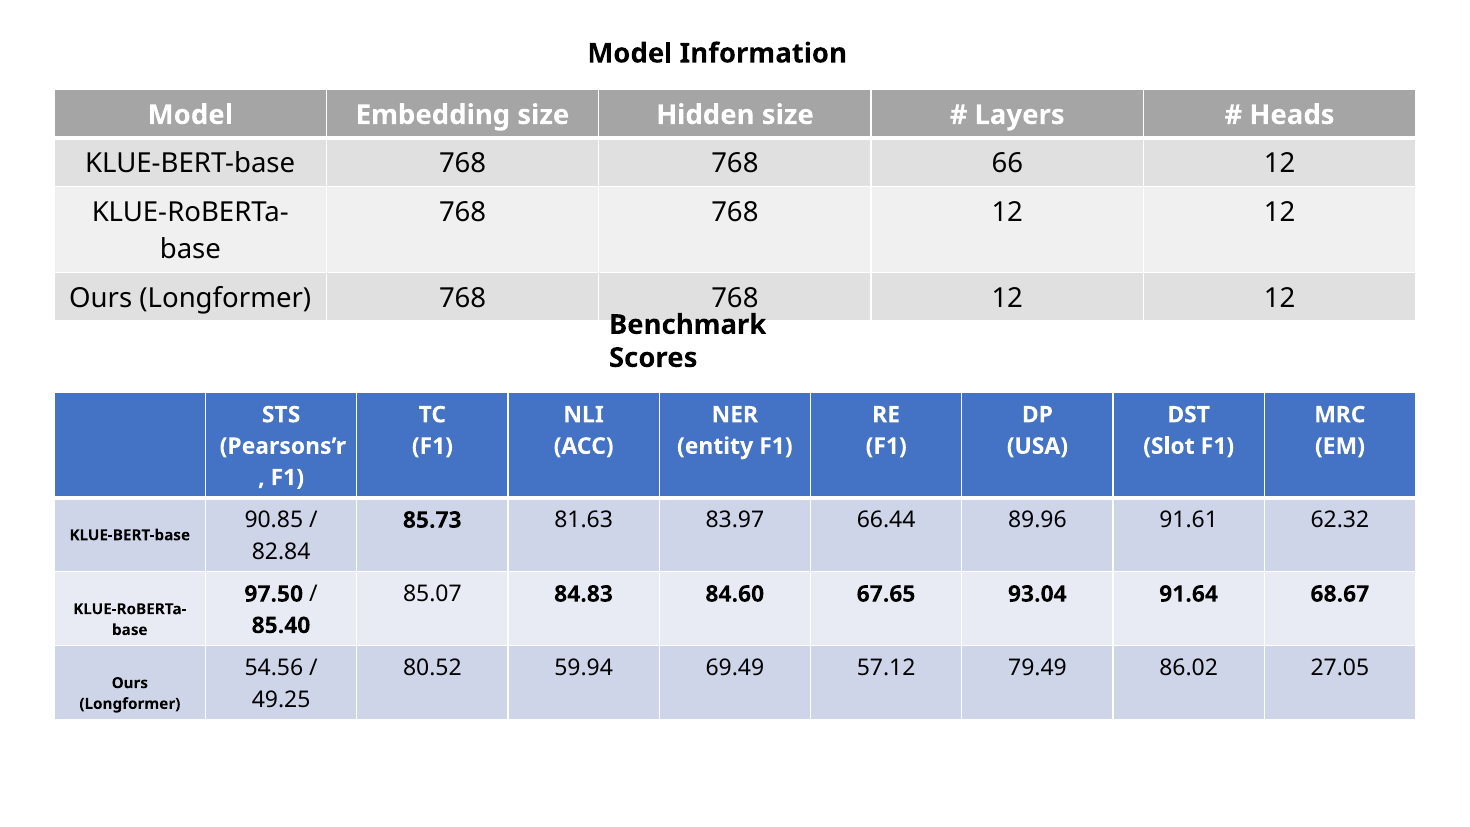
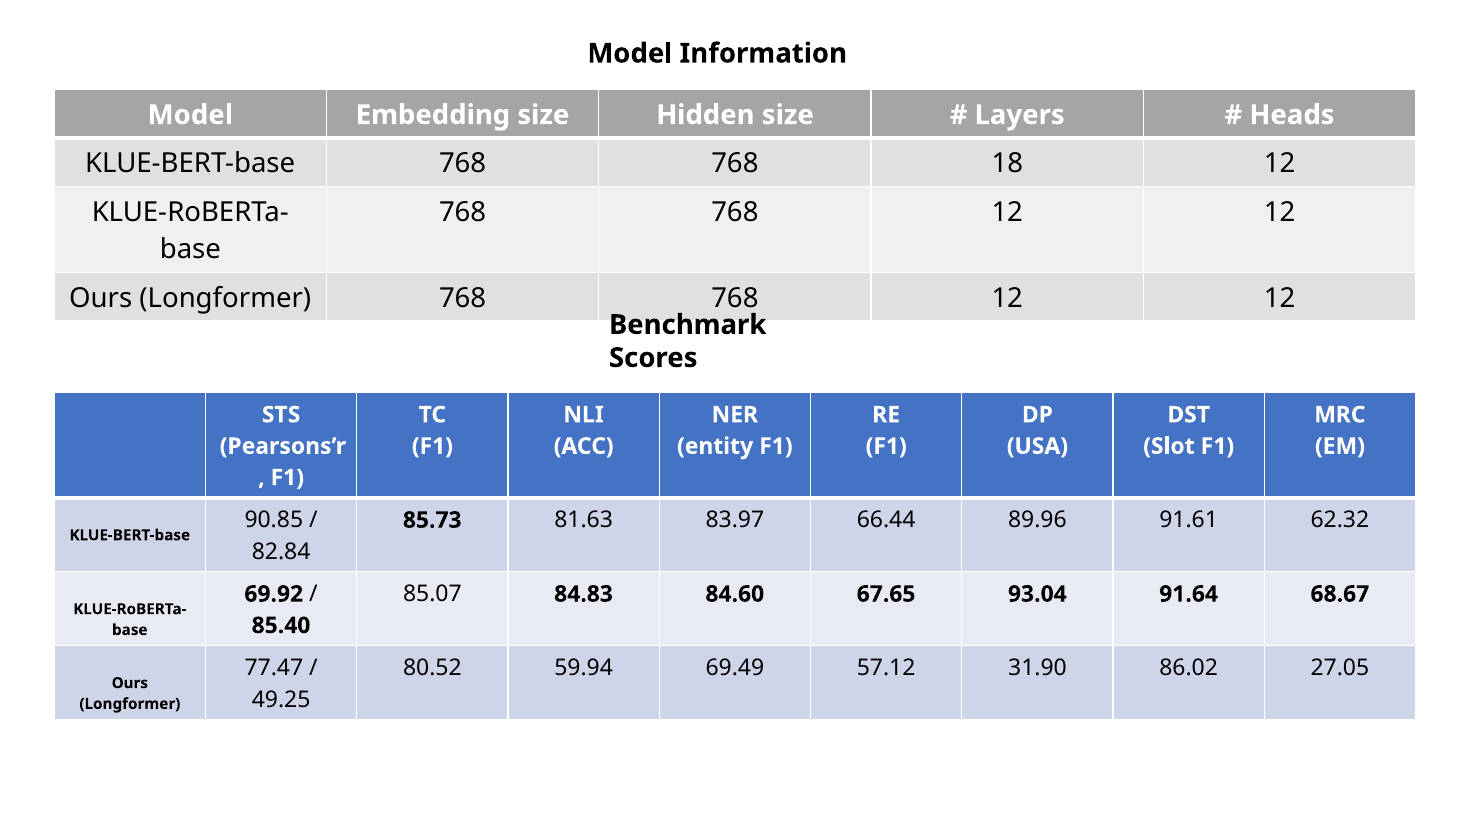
66: 66 -> 18 (1007, 164)
97.50: 97.50 -> 69.92 (274, 594)
54.56: 54.56 -> 77.47 (274, 668)
79.49: 79.49 -> 31.90 (1037, 668)
